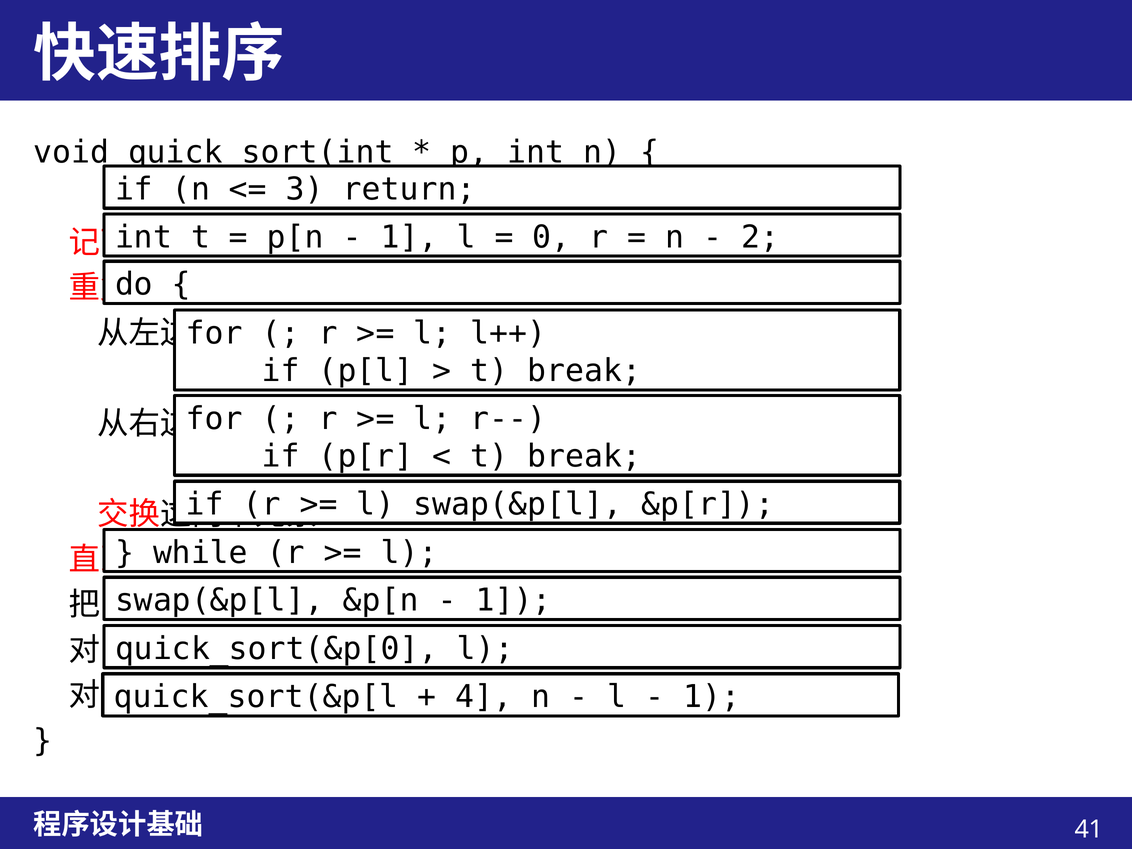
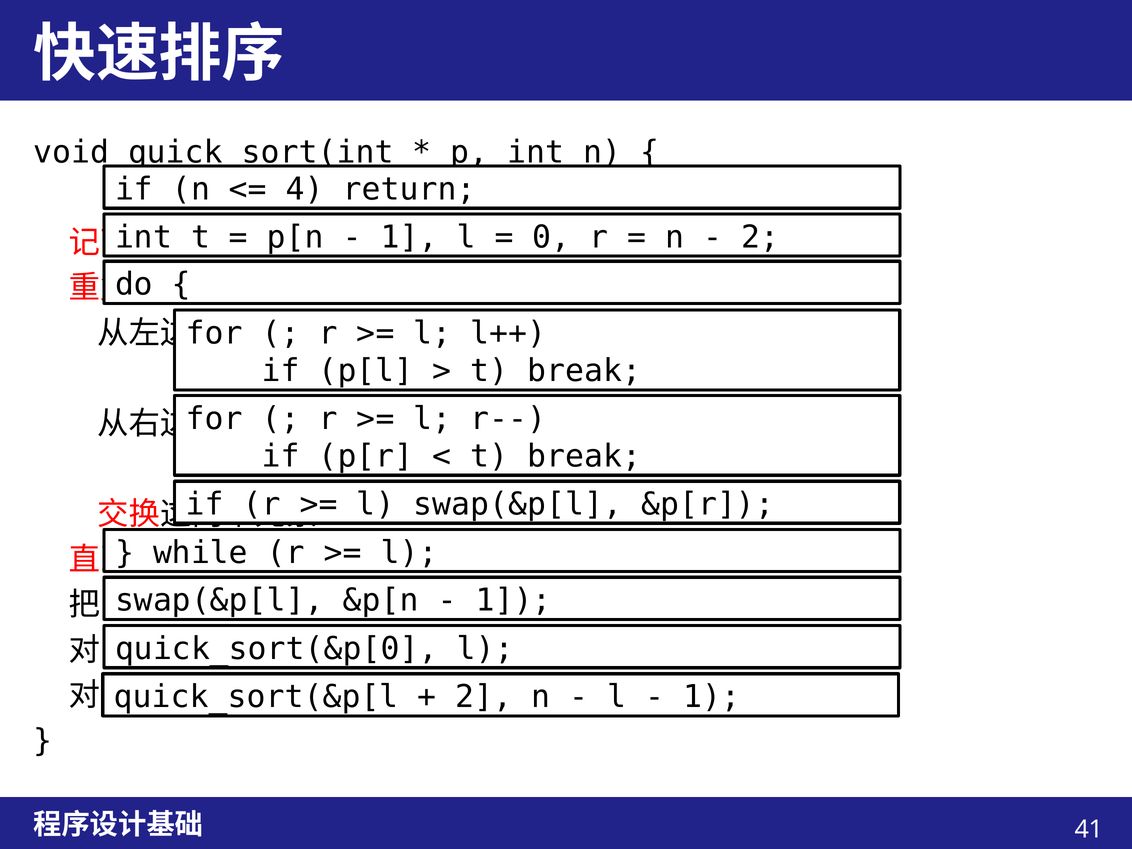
3: 3 -> 4 (305, 189)
4: 4 -> 2 (484, 697)
